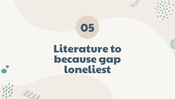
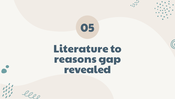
because: because -> reasons (75, 59)
loneliest: loneliest -> revealed (88, 69)
